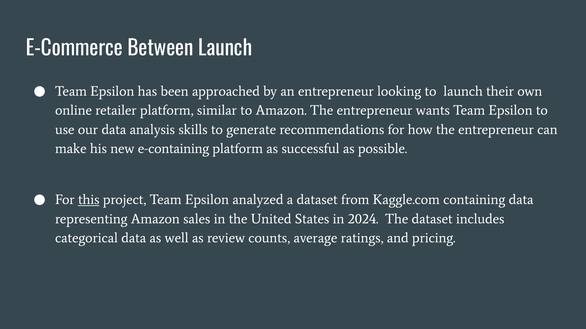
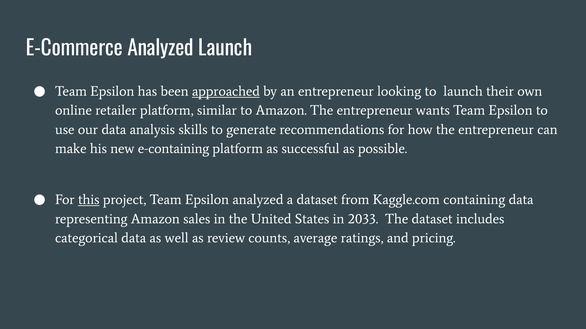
E-Commerce Between: Between -> Analyzed (161, 49)
approached underline: none -> present (226, 91)
2024: 2024 -> 2033 (363, 219)
